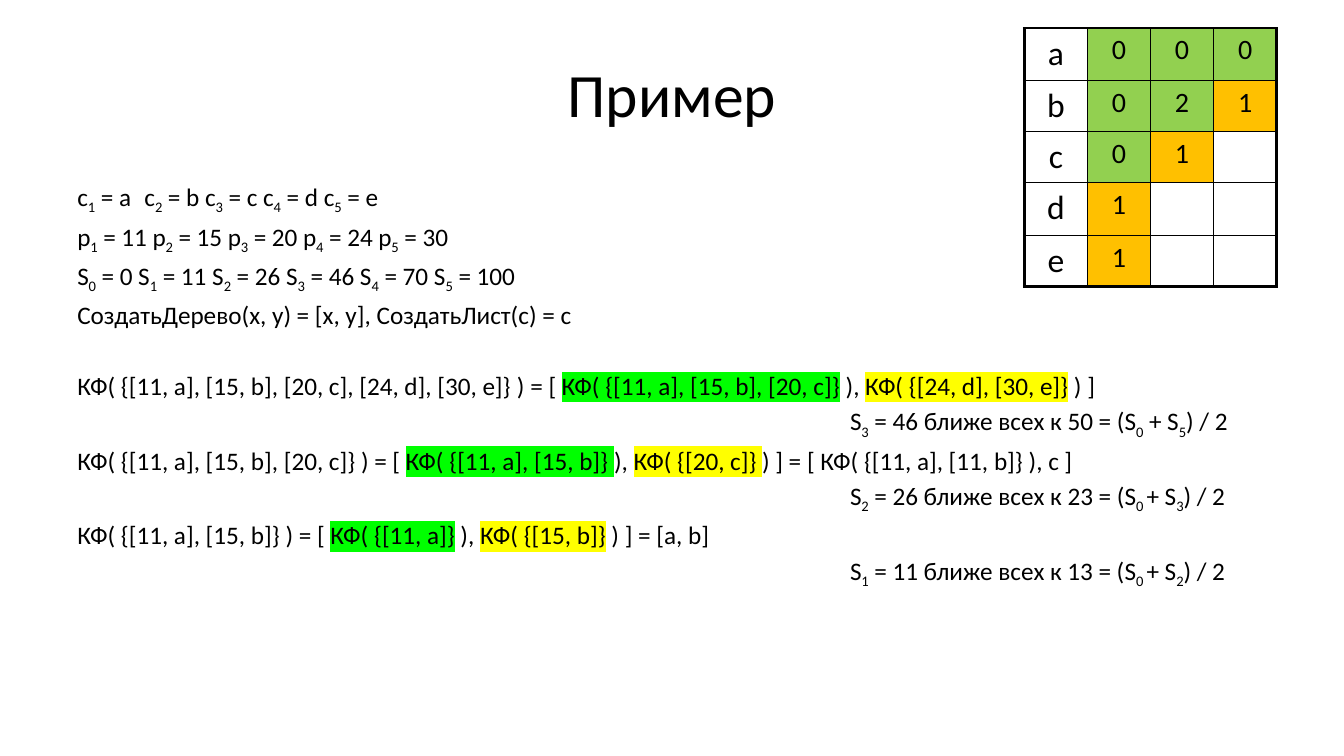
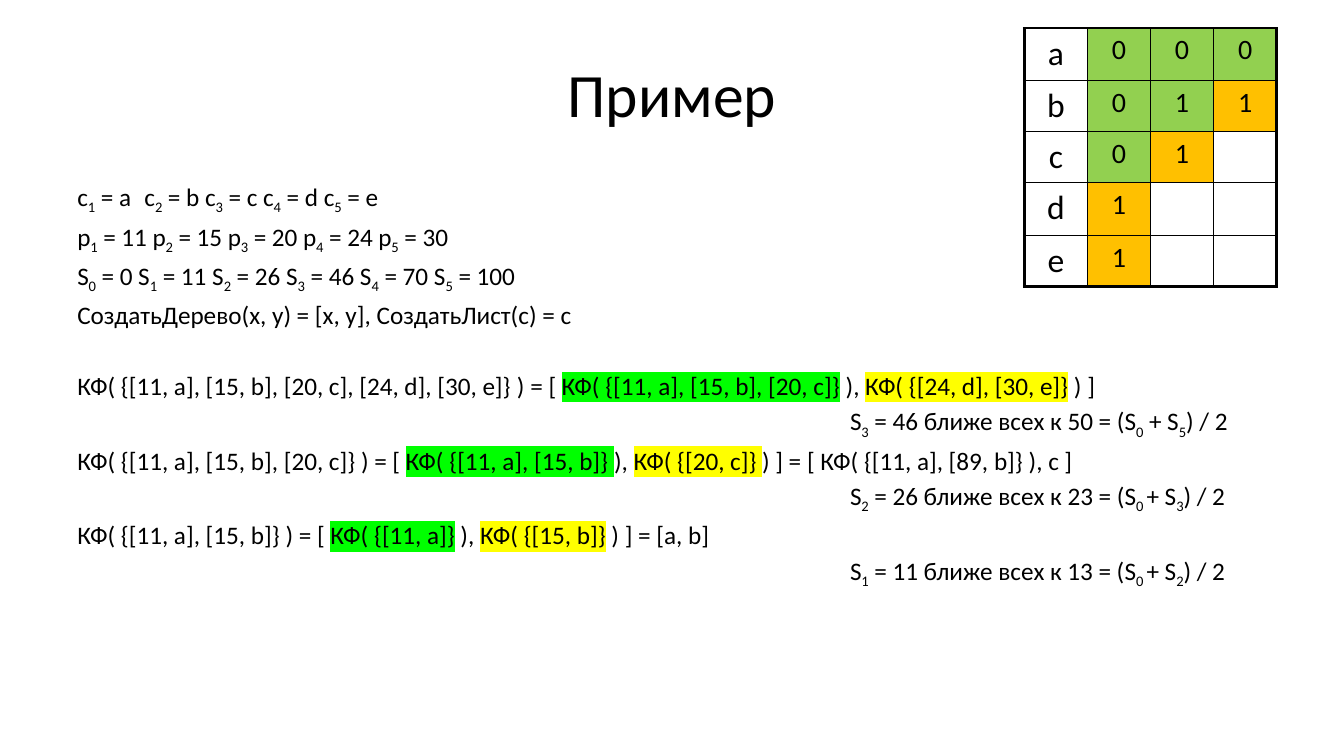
b 0 2: 2 -> 1 (1182, 103)
a 11: 11 -> 89 (968, 462)
